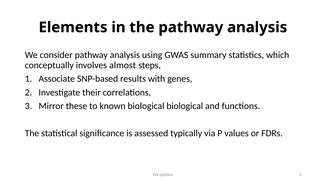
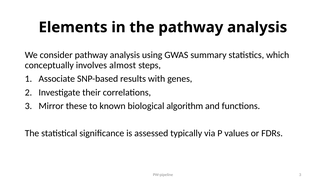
biological biological: biological -> algorithm (185, 106)
